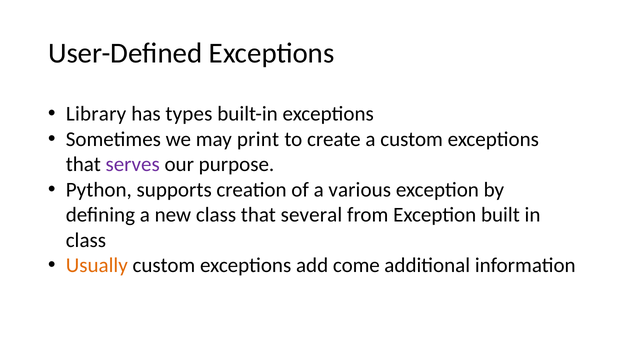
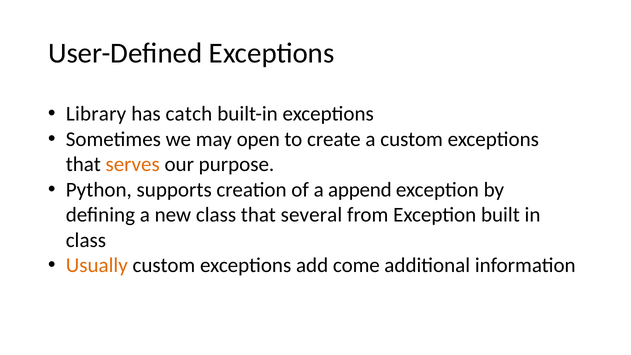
types: types -> catch (189, 114)
print: print -> open (258, 139)
serves colour: purple -> orange (133, 164)
various: various -> append (360, 190)
